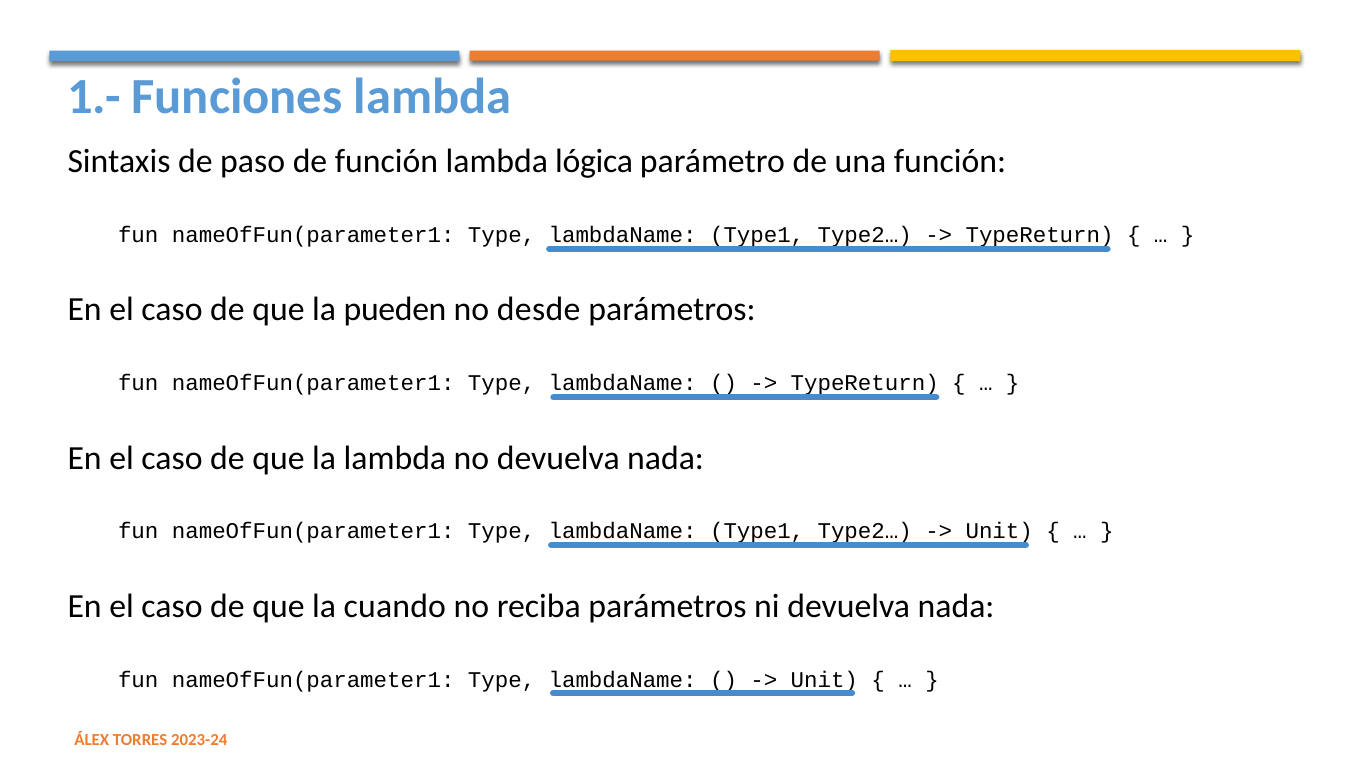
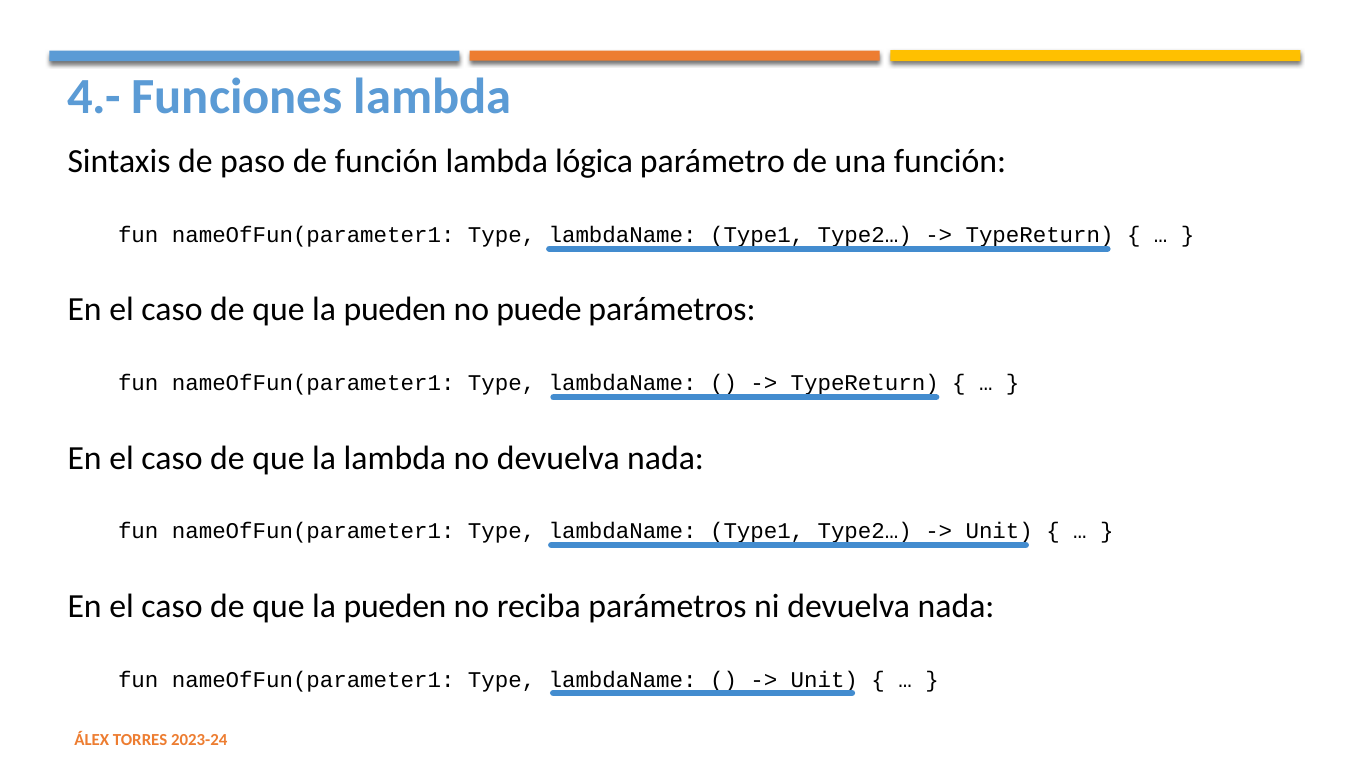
1.-: 1.- -> 4.- (94, 97)
desde: desde -> puede (539, 310)
cuando: cuando -> pueden (395, 607)
